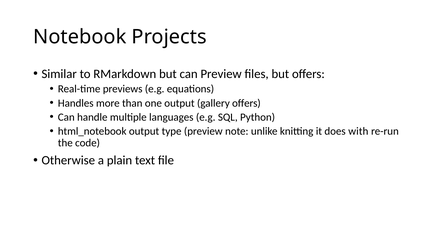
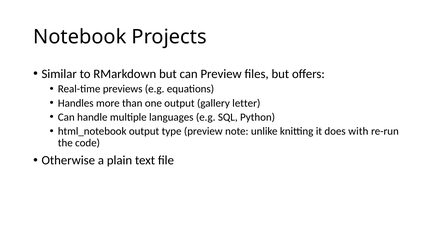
gallery offers: offers -> letter (246, 103)
